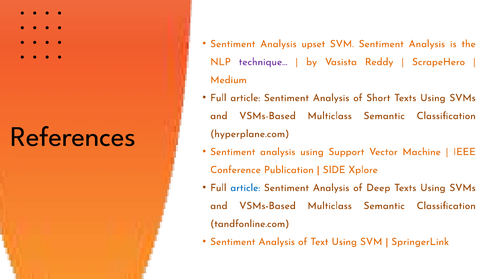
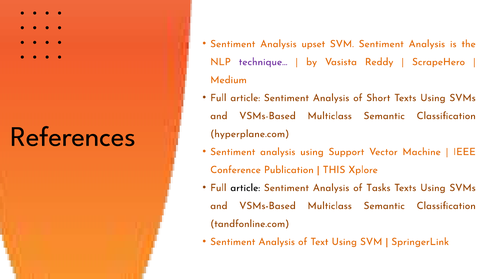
SIDE: SIDE -> THIS (334, 169)
article colour: blue -> black (245, 187)
Deep: Deep -> Tasks (378, 187)
